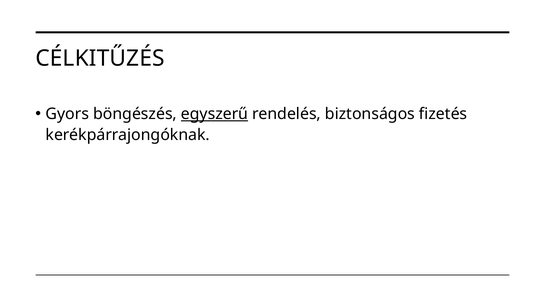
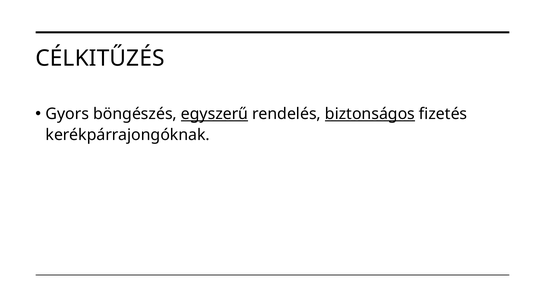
biztonságos underline: none -> present (370, 114)
